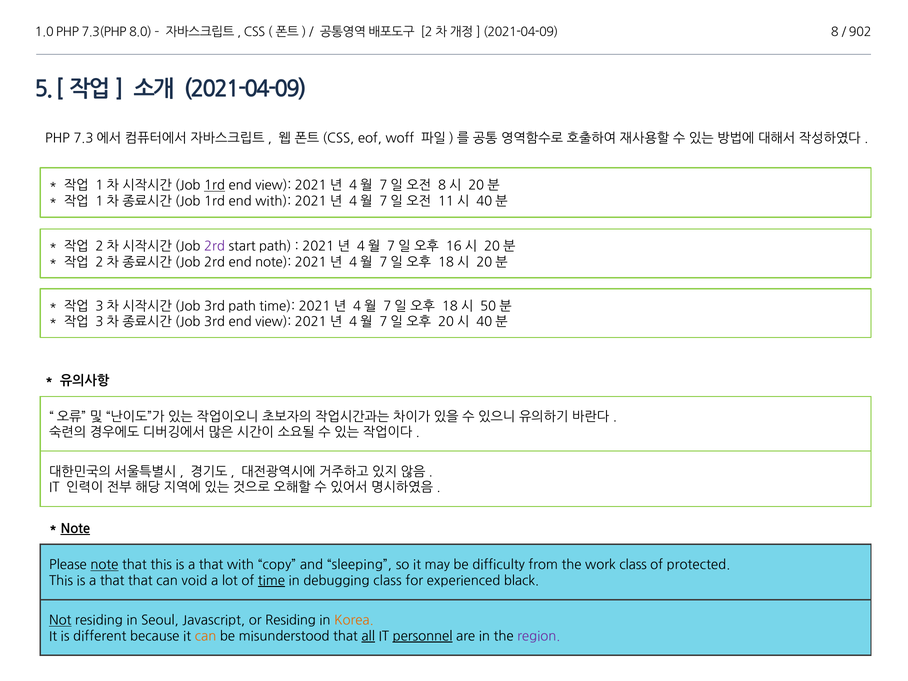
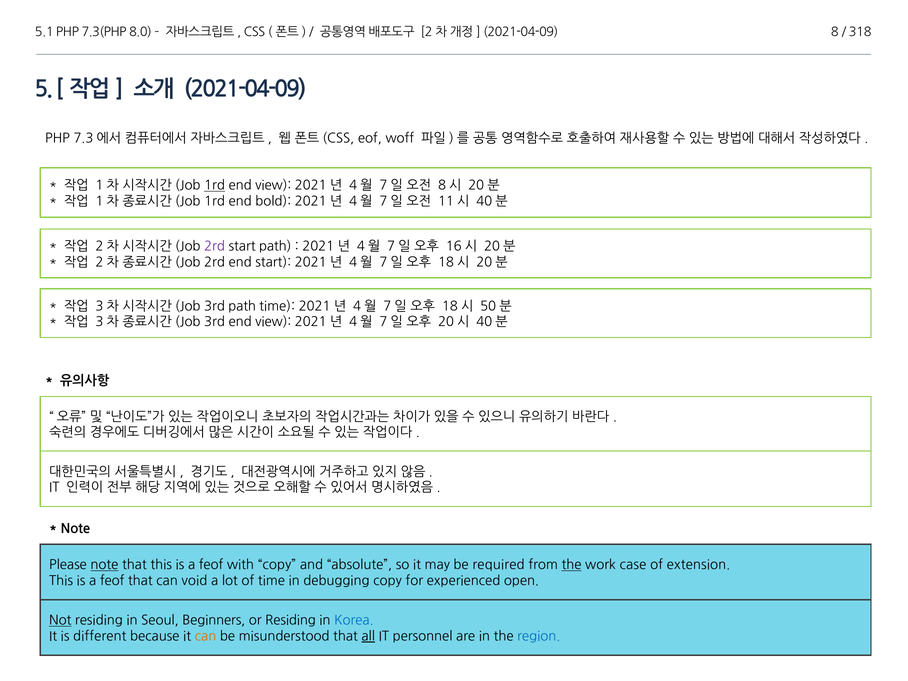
1.0: 1.0 -> 5.1 (44, 32)
902: 902 -> 318 (860, 32)
end with: with -> bold (273, 201)
end note: note -> start (273, 262)
Note underline: present -> none (75, 529)
that: that -> feof (211, 565)
sleeping: sleeping -> absolute (359, 565)
difficulty: difficulty -> required (499, 565)
the underline: none -> present (572, 565)
work class: class -> case (633, 565)
protected: protected -> extension (698, 565)
that: that -> feof (112, 581)
time underline: present -> none (271, 581)
debugging class: class -> copy (387, 581)
black: black -> open (521, 581)
Javascript: Javascript -> Beginners (214, 621)
Korea colour: orange -> blue (354, 621)
personnel underline: present -> none (423, 636)
region colour: purple -> blue (539, 636)
